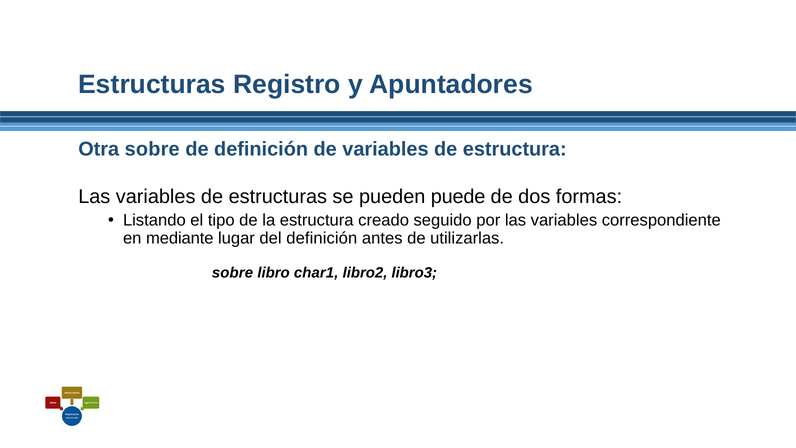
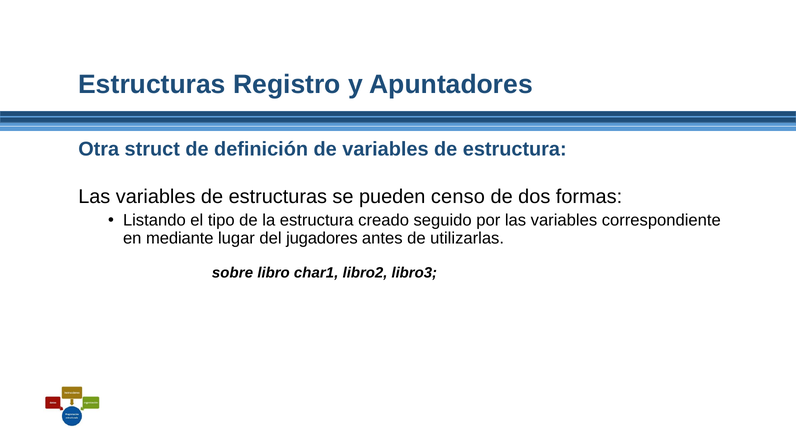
Otra sobre: sobre -> struct (152, 149)
puede: puede -> censo (458, 196)
del definición: definición -> jugadores (322, 238)
